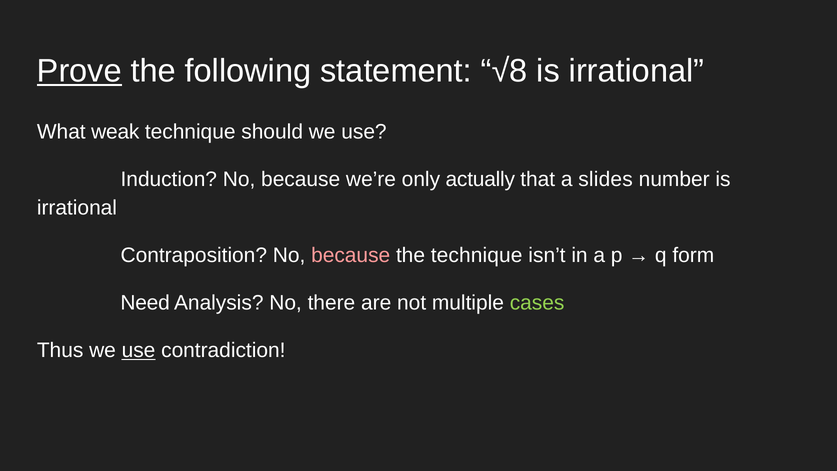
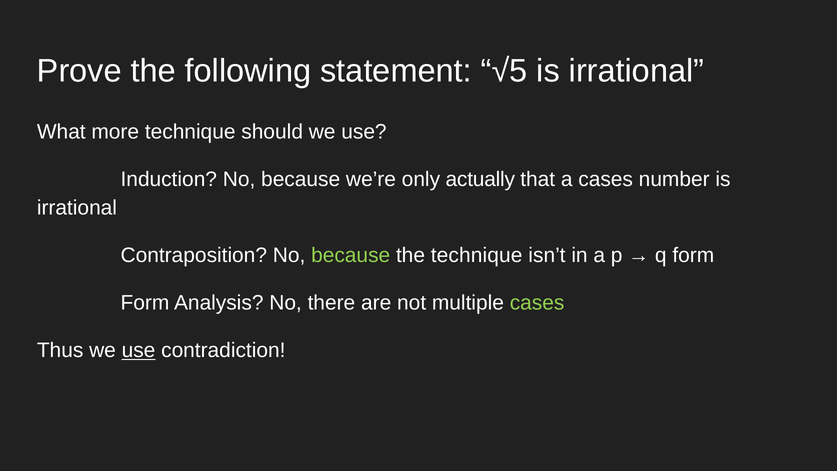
Prove underline: present -> none (79, 71)
√8: √8 -> √5 (504, 71)
weak: weak -> more (115, 132)
a slides: slides -> cases (606, 179)
because colour: pink -> light green (351, 255)
Need: Need -> Form (145, 303)
